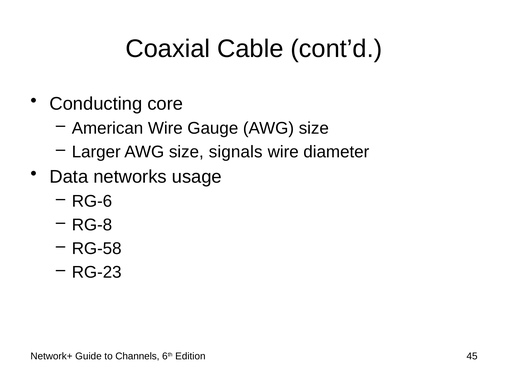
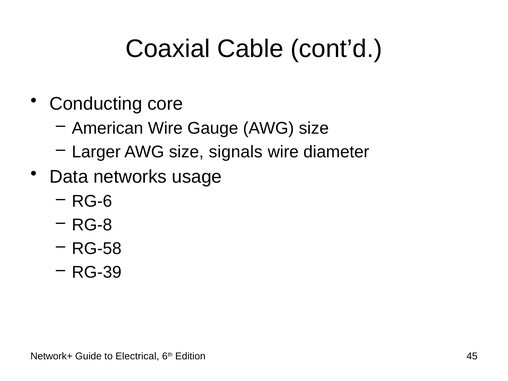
RG-23: RG-23 -> RG-39 (97, 272)
Channels: Channels -> Electrical (137, 356)
